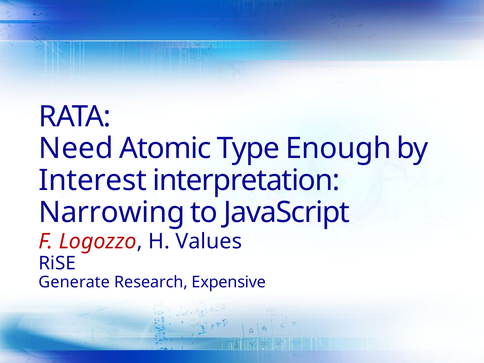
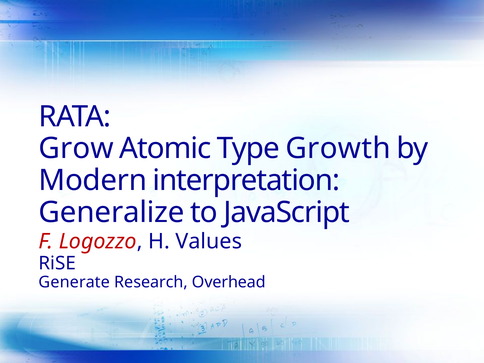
Need: Need -> Grow (76, 149)
Enough: Enough -> Growth (338, 149)
Interest: Interest -> Modern (93, 181)
Narrowing: Narrowing -> Generalize (112, 212)
Expensive: Expensive -> Overhead (229, 282)
